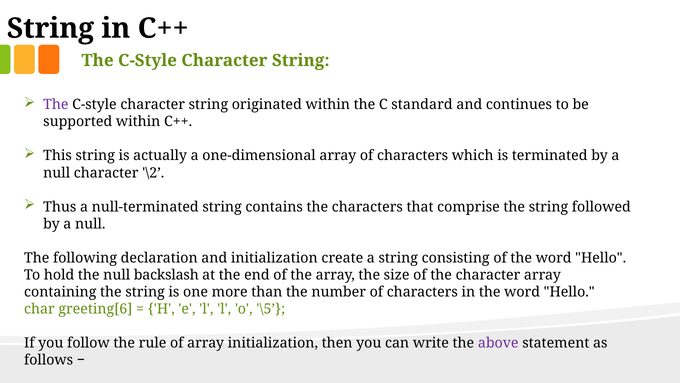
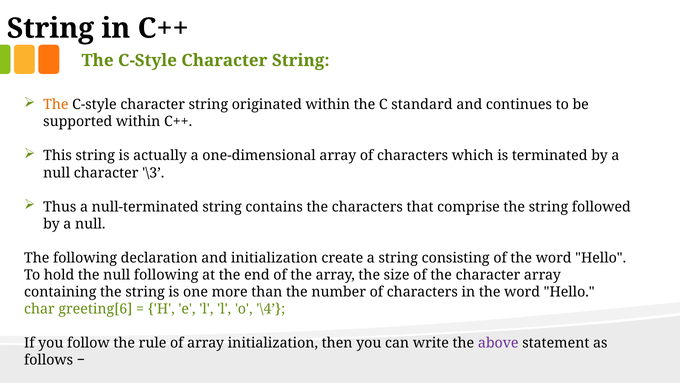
The colour: purple -> orange (56, 105)
\2: \2 -> \3 (153, 173)
null backslash: backslash -> following (166, 275)
\5: \5 -> \4 (271, 309)
